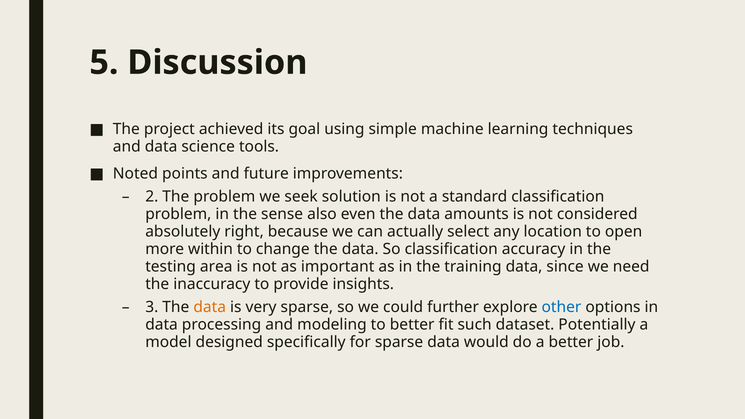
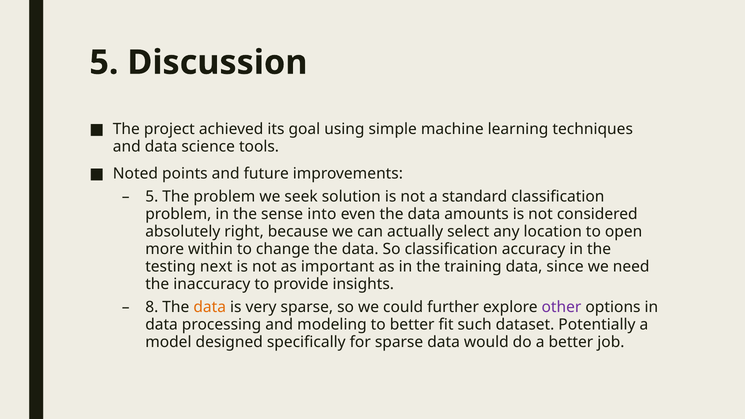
2: 2 -> 5 (152, 196)
also: also -> into (322, 214)
area: area -> next (216, 267)
3: 3 -> 8 (152, 307)
other colour: blue -> purple (561, 307)
